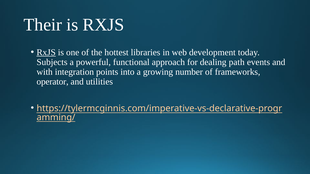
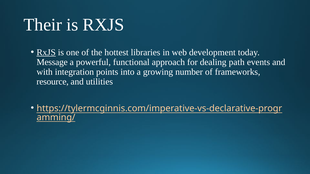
Subjects: Subjects -> Message (52, 62)
operator: operator -> resource (53, 82)
